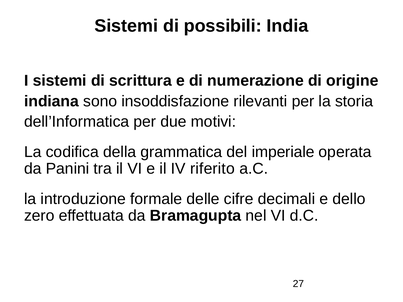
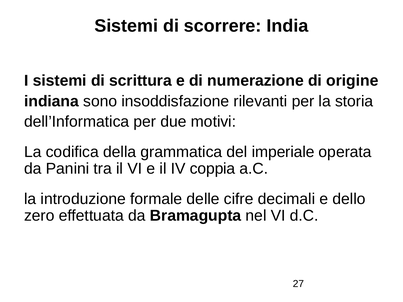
possibili: possibili -> scorrere (223, 26)
riferito: riferito -> coppia (213, 169)
